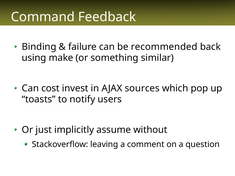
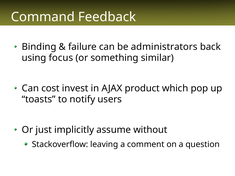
recommended: recommended -> administrators (164, 47)
make: make -> focus (61, 58)
sources: sources -> product (142, 88)
